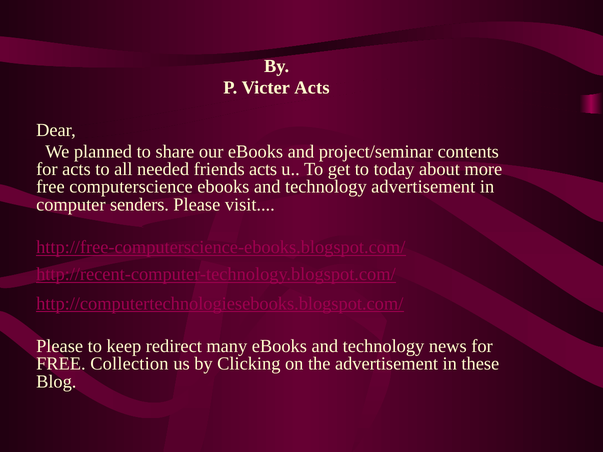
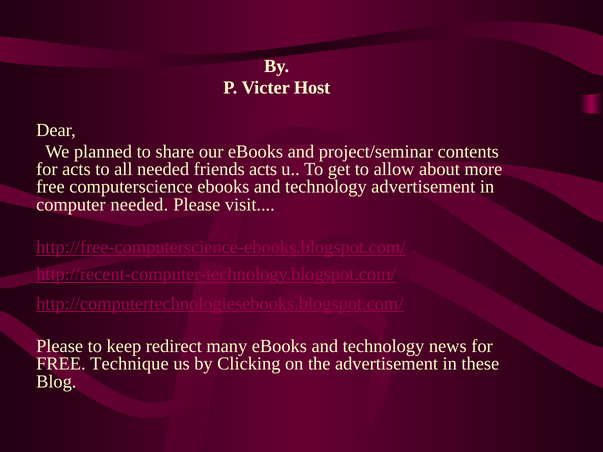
Victer Acts: Acts -> Host (312, 88)
today: today -> allow (394, 169)
computer senders: senders -> needed (139, 205)
Collection: Collection -> Technique (129, 364)
